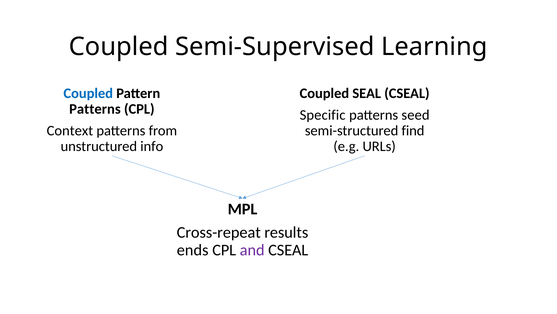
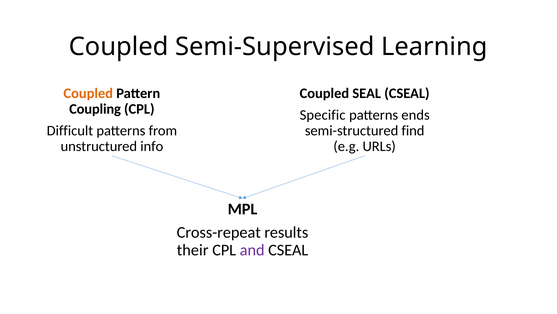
Coupled colour: blue -> orange (88, 93)
Patterns: Patterns -> Coupling (95, 109)
seed: seed -> ends (416, 115)
Context: Context -> Difficult (70, 130)
ends: ends -> their (193, 250)
